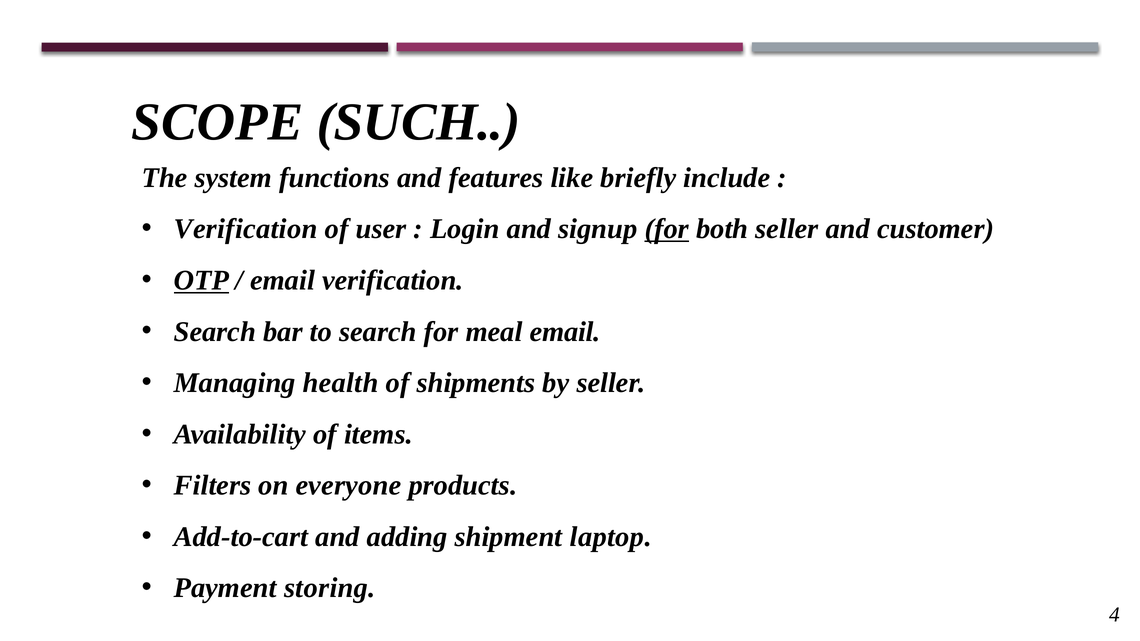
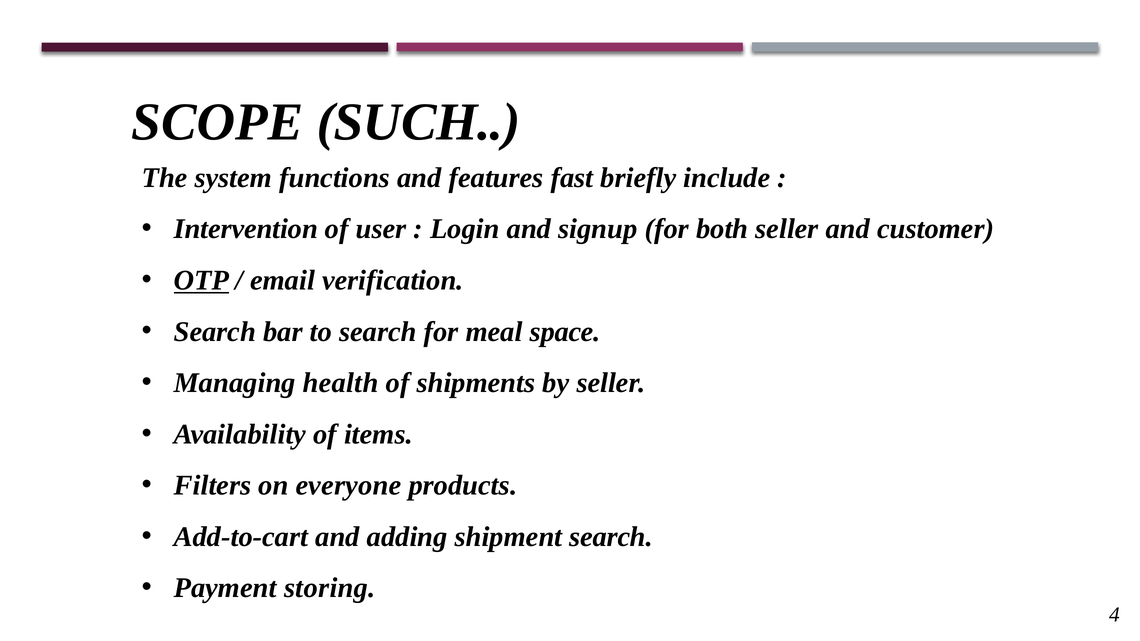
like: like -> fast (572, 178)
Verification: Verification -> Intervention (246, 229)
for underline: present -> none (667, 229)
meal email: email -> space (565, 332)
shipment laptop: laptop -> search (611, 537)
